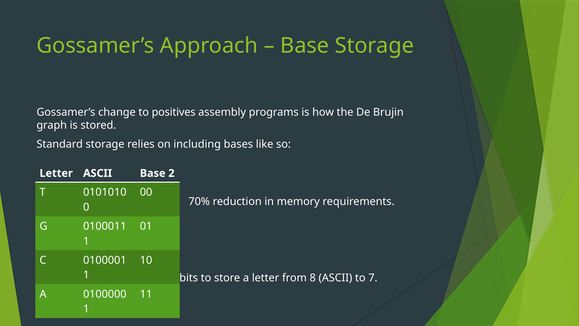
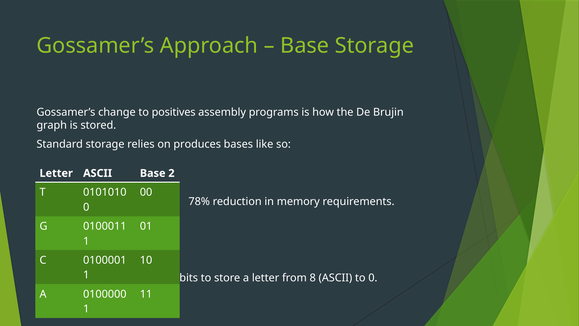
including: including -> produces (197, 144)
70%: 70% -> 78% (199, 201)
to 7: 7 -> 0 (373, 278)
